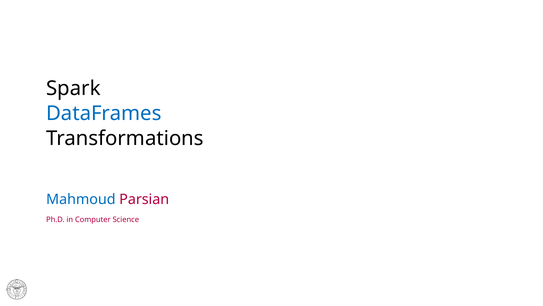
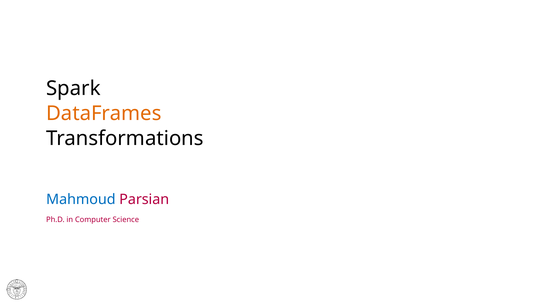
DataFrames colour: blue -> orange (104, 113)
